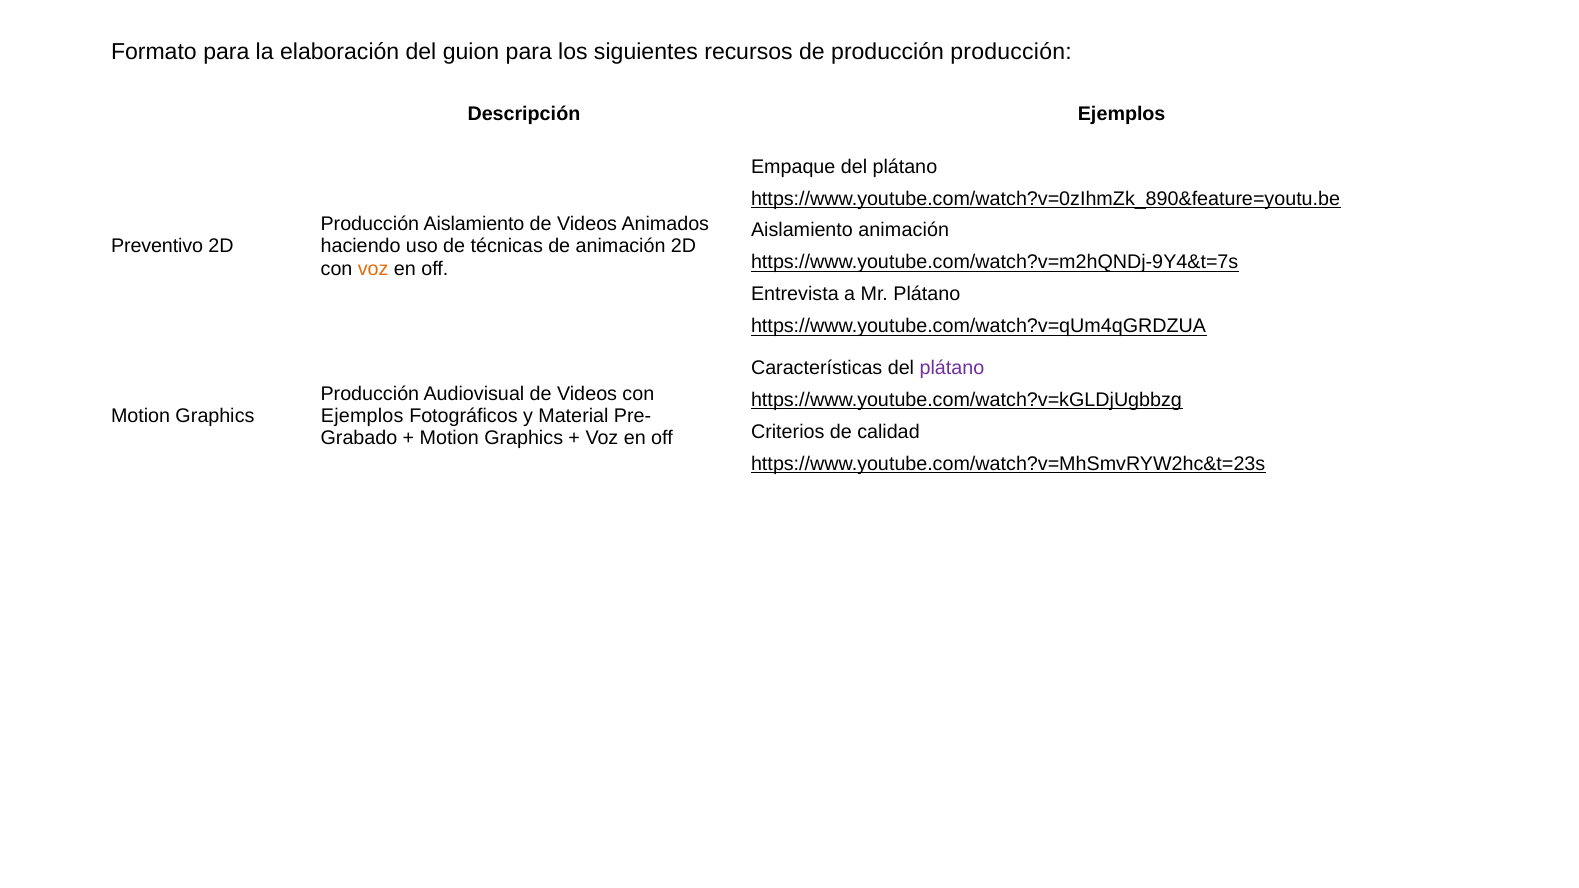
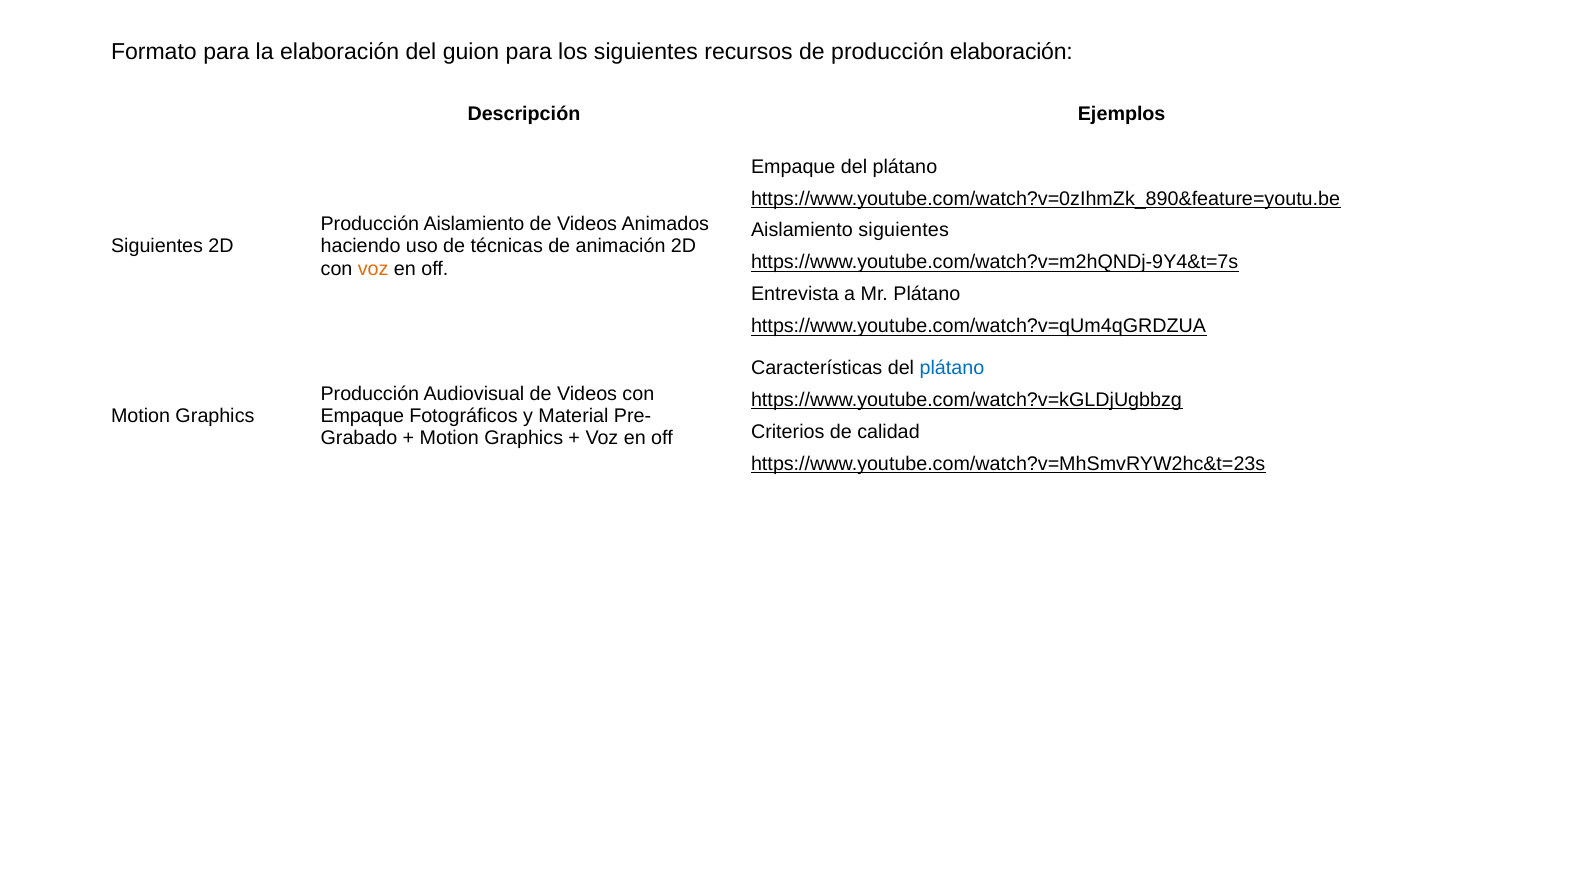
producción producción: producción -> elaboración (1011, 52)
Aislamiento animación: animación -> siguientes (904, 231)
Preventivo: Preventivo -> Siguientes (157, 247)
plátano colour: purple -> blue (952, 368)
Ejemplos: Ejemplos -> Empaque (362, 416)
